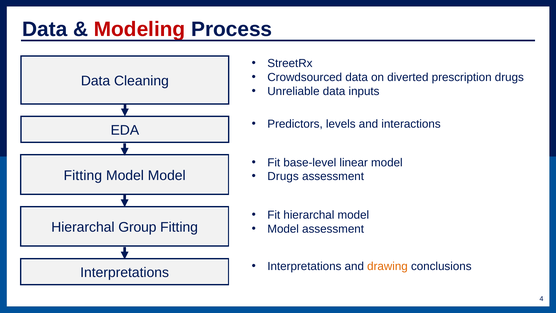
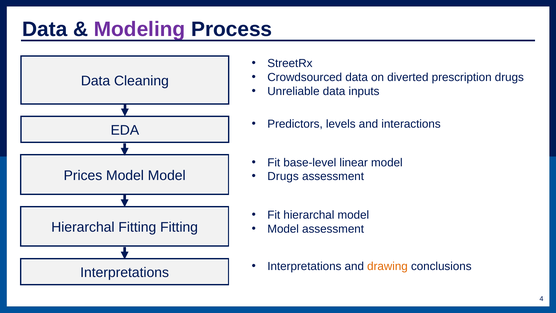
Modeling colour: red -> purple (140, 29)
Fitting: Fitting -> Prices (83, 175)
Hierarchal Group: Group -> Fitting (137, 227)
